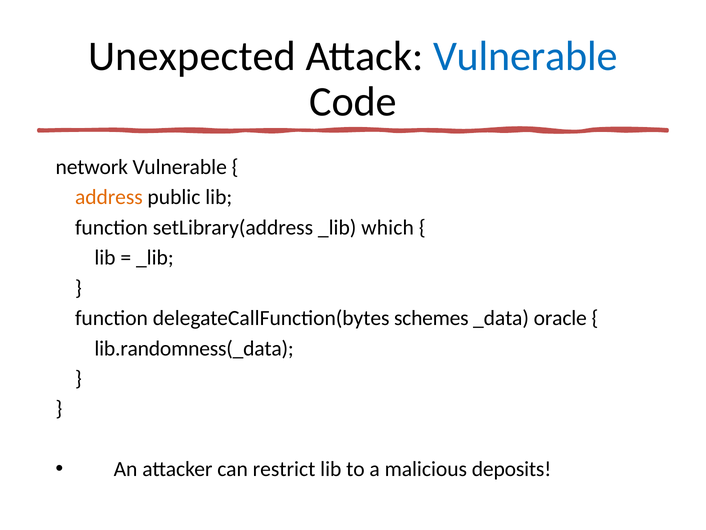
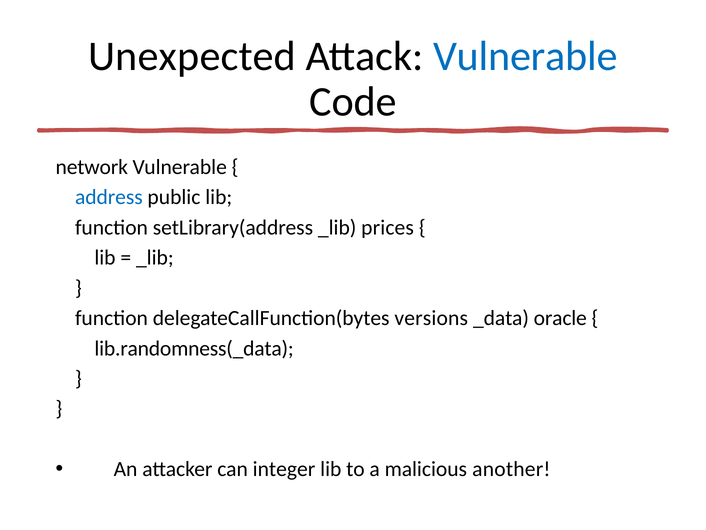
address colour: orange -> blue (109, 197)
which: which -> prices (388, 227)
schemes: schemes -> versions (431, 318)
restrict: restrict -> integer (284, 469)
deposits: deposits -> another (511, 469)
